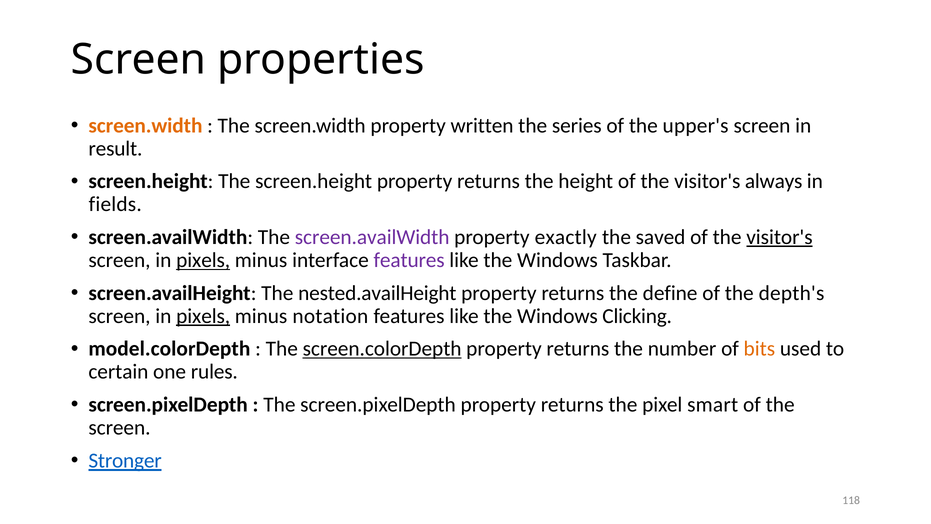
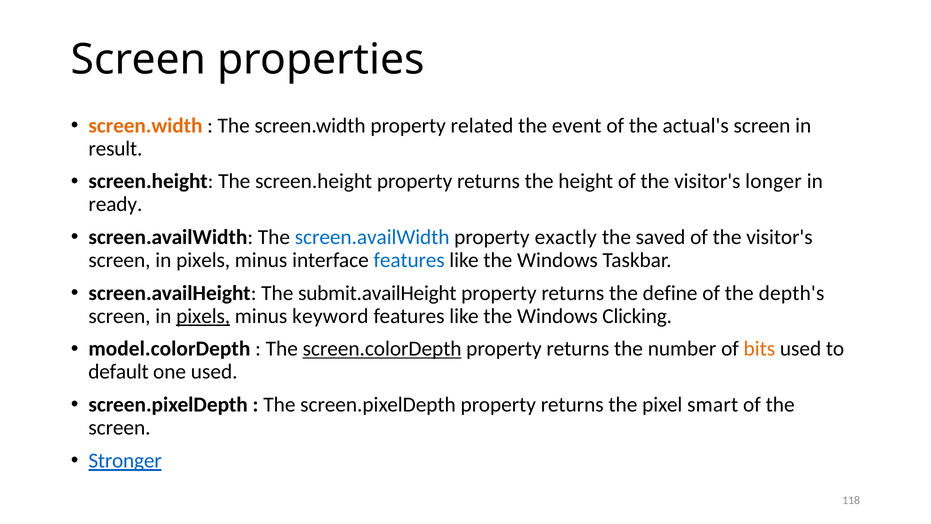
written: written -> related (482, 125)
series: series -> event (577, 125)
upper's: upper's -> actual's (696, 125)
always: always -> longer (773, 181)
fields: fields -> ready (115, 204)
screen.availWidth colour: purple -> blue (372, 237)
visitor's underline: present -> none (779, 237)
pixels underline: present -> none (203, 260)
features colour: purple -> blue (409, 260)
nested.availHeight: nested.availHeight -> submit.availHeight (377, 293)
notation: notation -> keyword (330, 316)
certain: certain -> default (118, 372)
one rules: rules -> used (214, 372)
